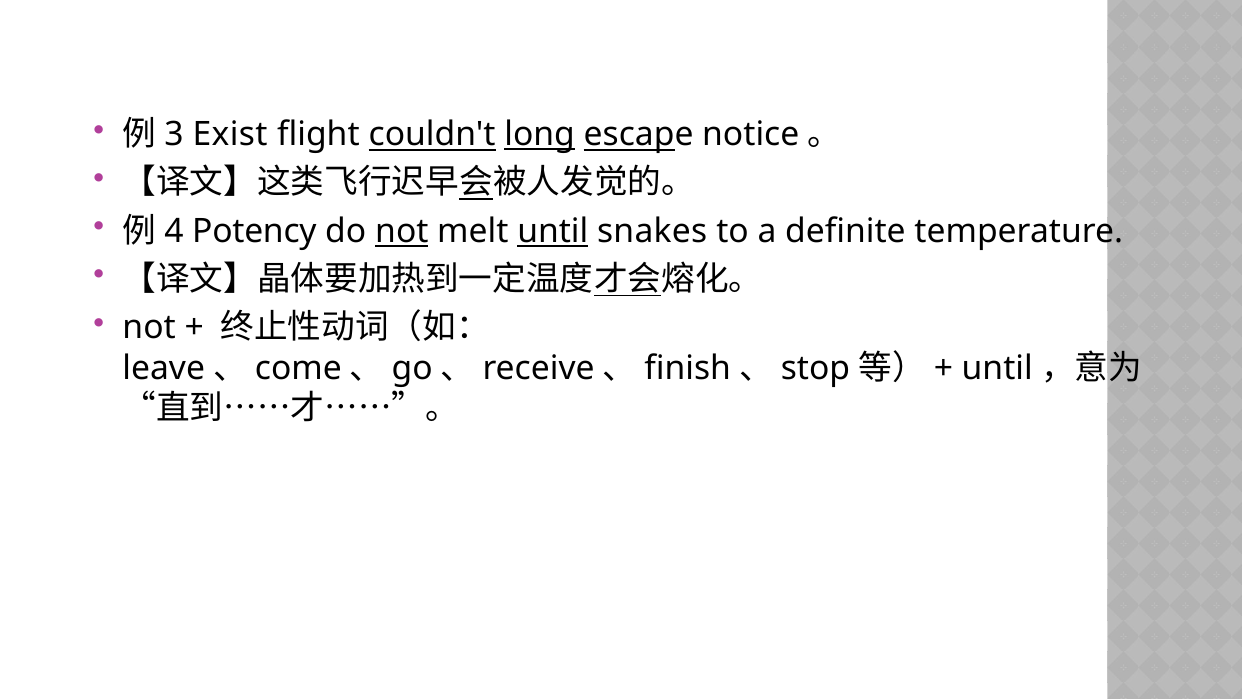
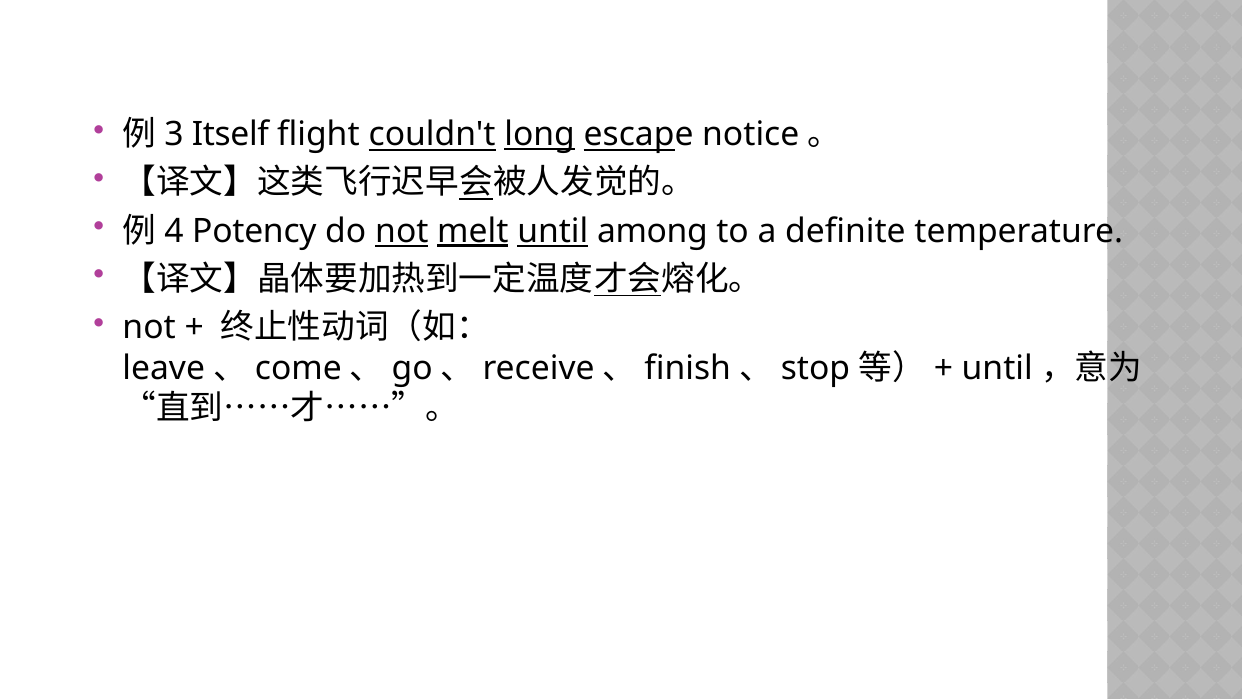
Exist: Exist -> Itself (230, 134)
melt underline: none -> present (473, 231)
snakes: snakes -> among (652, 231)
